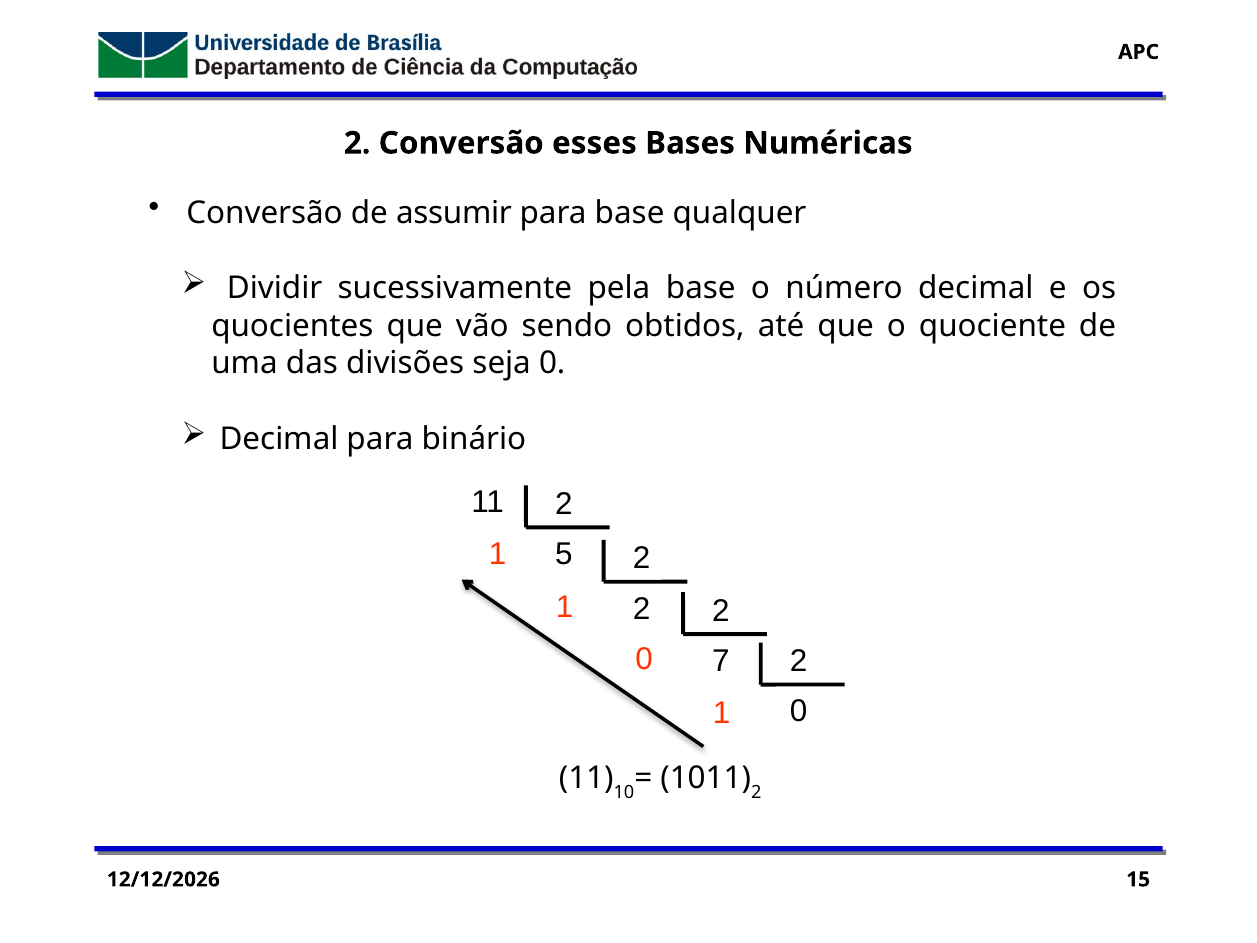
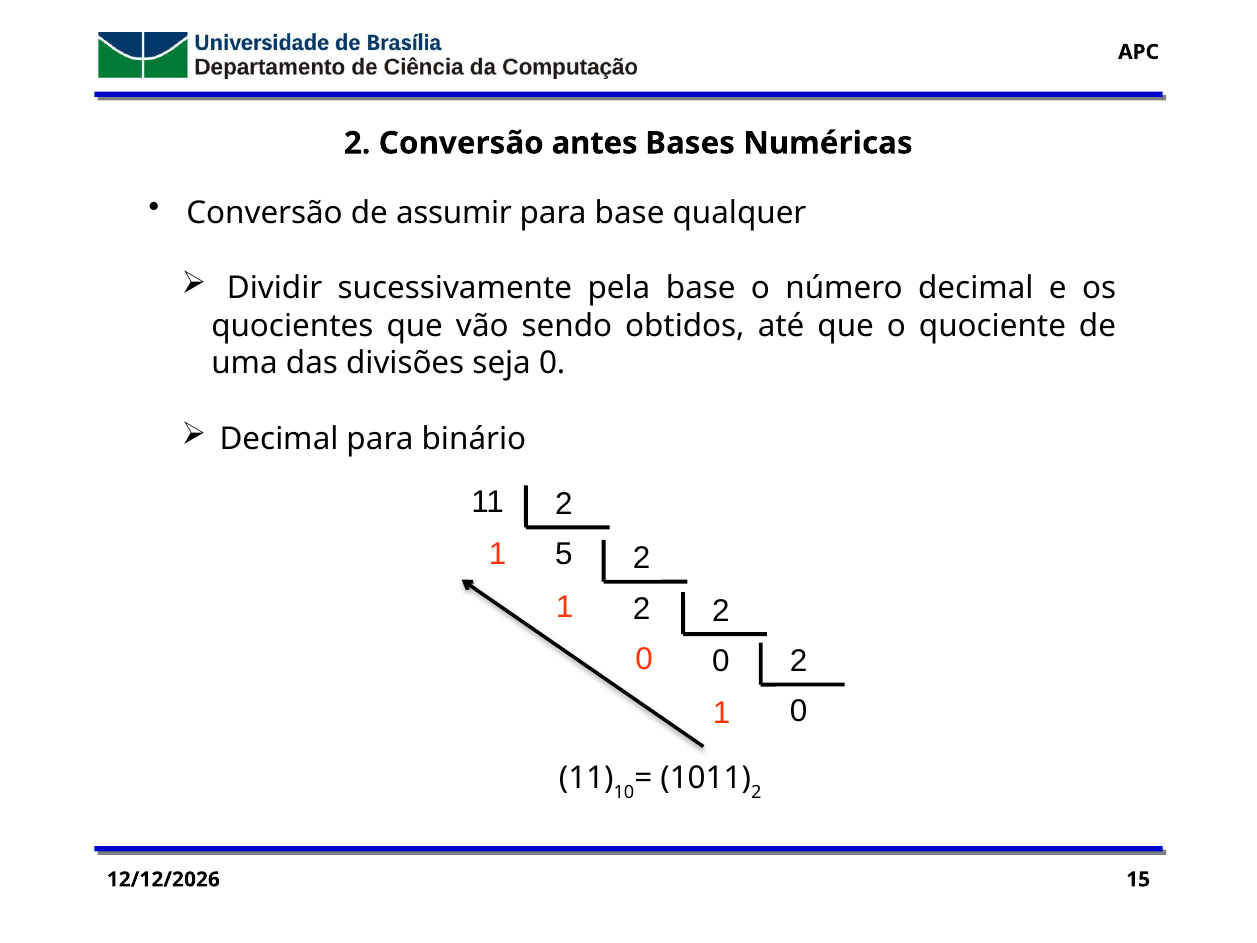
esses: esses -> antes (595, 143)
7: 7 -> 0 (721, 661)
